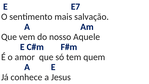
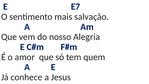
Aquele: Aquele -> Alegria (87, 37)
